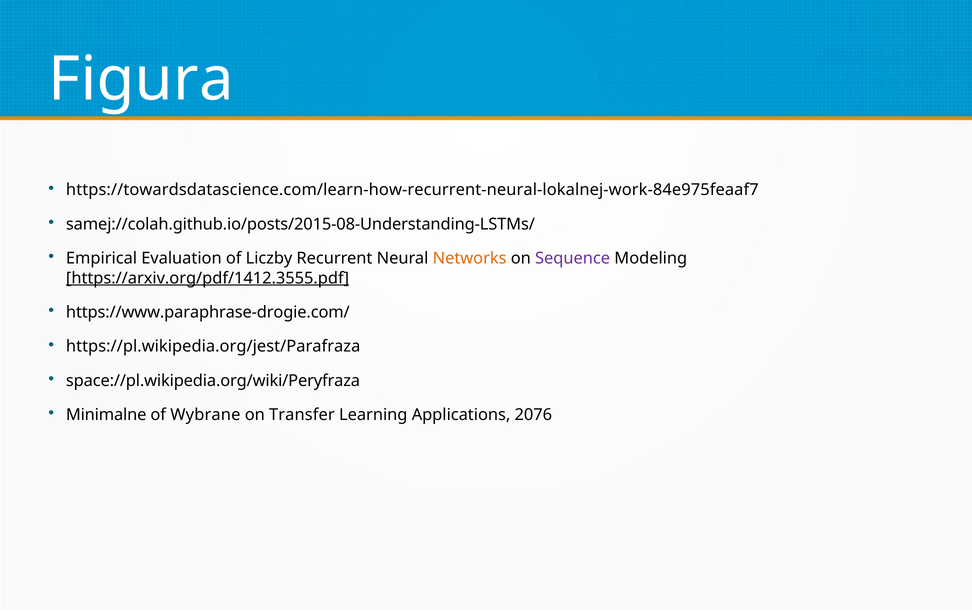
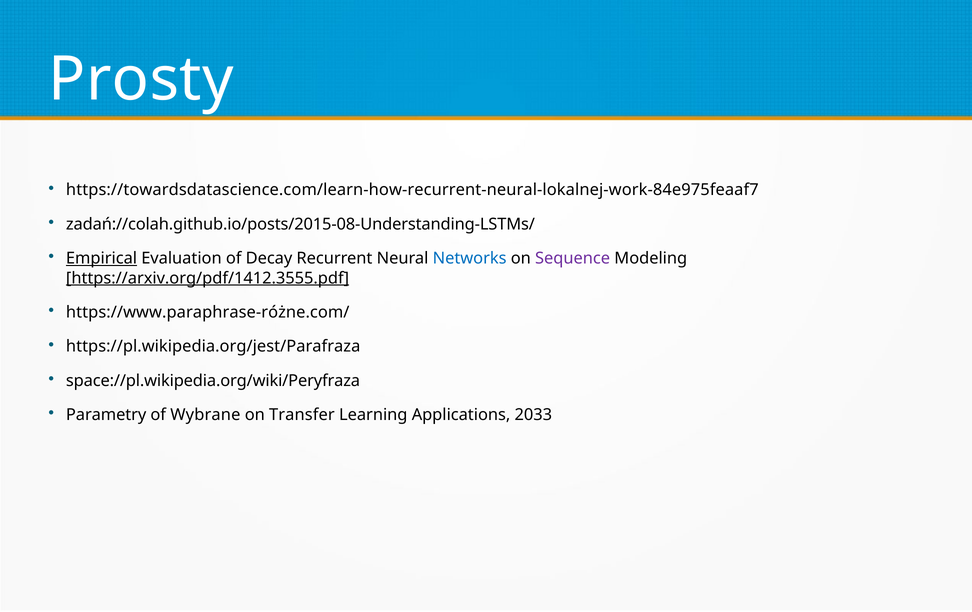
Figura: Figura -> Prosty (141, 79)
samej://colah.github.io/posts/2015-08-Understanding-LSTMs/: samej://colah.github.io/posts/2015-08-Understanding-LSTMs/ -> zadań://colah.github.io/posts/2015-08-Understanding-LSTMs/ (300, 224)
Empirical underline: none -> present (102, 259)
Liczby: Liczby -> Decay (269, 259)
Networks colour: orange -> blue (470, 259)
https://www.paraphrase-drogie.com/: https://www.paraphrase-drogie.com/ -> https://www.paraphrase-różne.com/ (208, 312)
Minimalne: Minimalne -> Parametry (106, 415)
2076: 2076 -> 2033 (533, 415)
